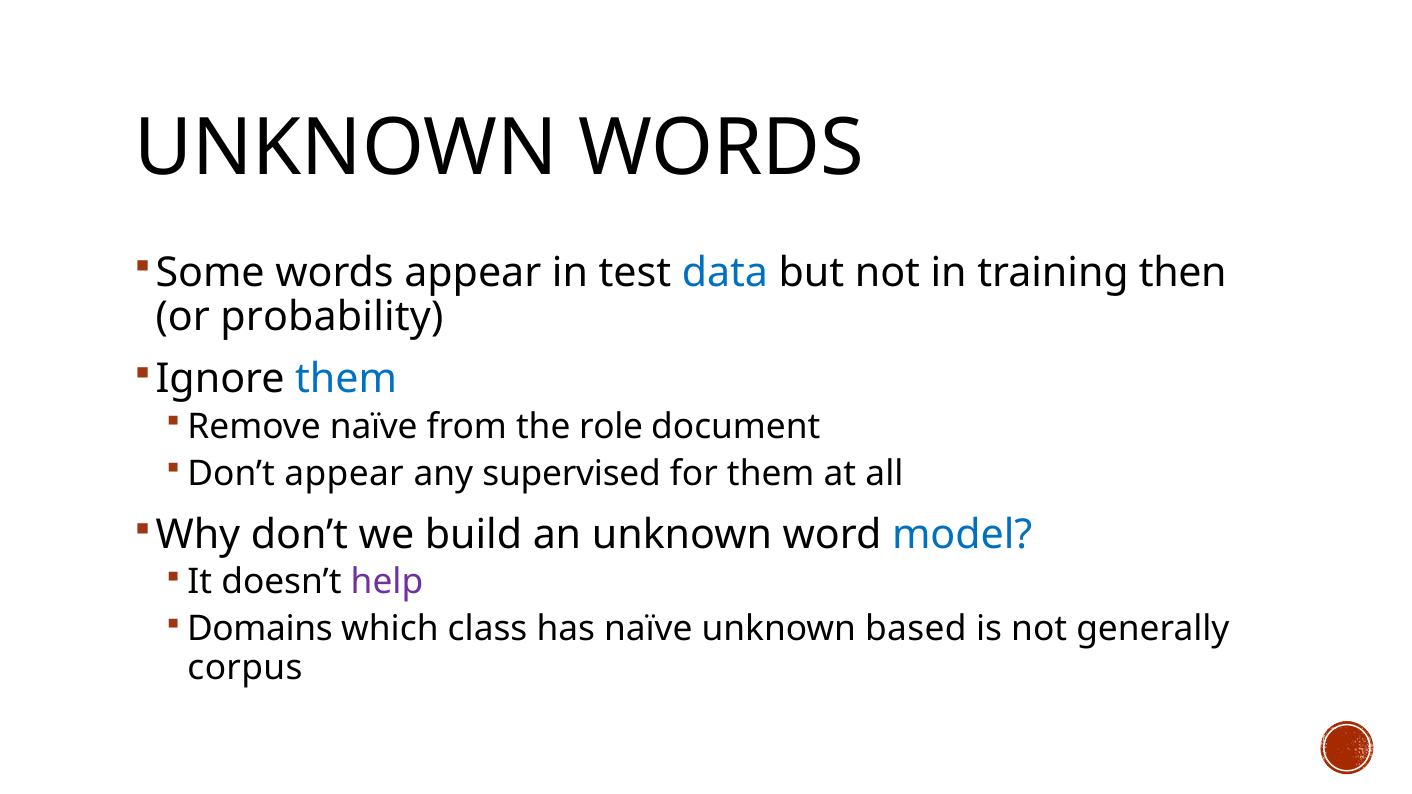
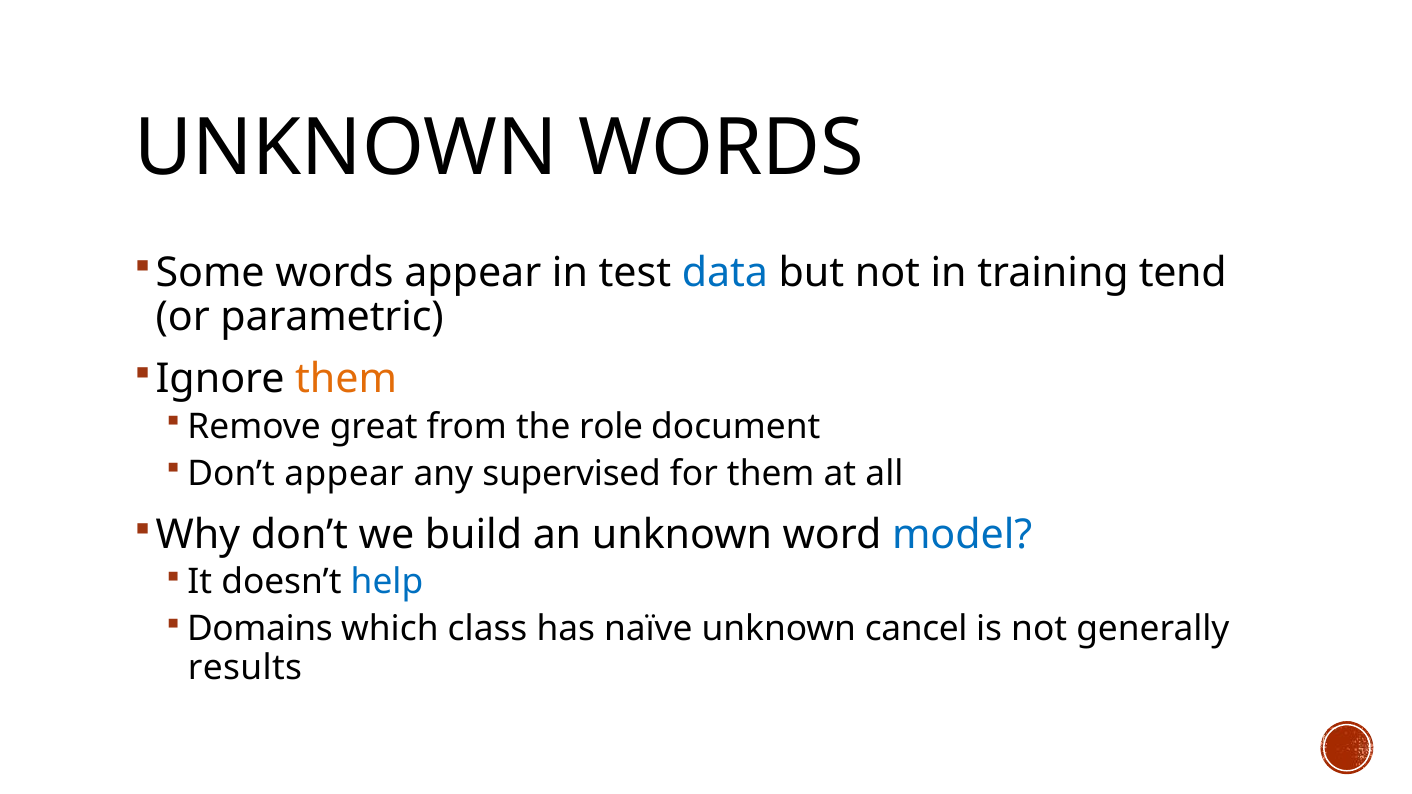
then: then -> tend (1183, 273)
probability: probability -> parametric (332, 317)
them colour: blue -> orange (346, 379)
Remove naïve: naïve -> great (374, 427)
help colour: purple -> blue (387, 583)
based: based -> cancel (916, 629)
corpus: corpus -> results (245, 668)
